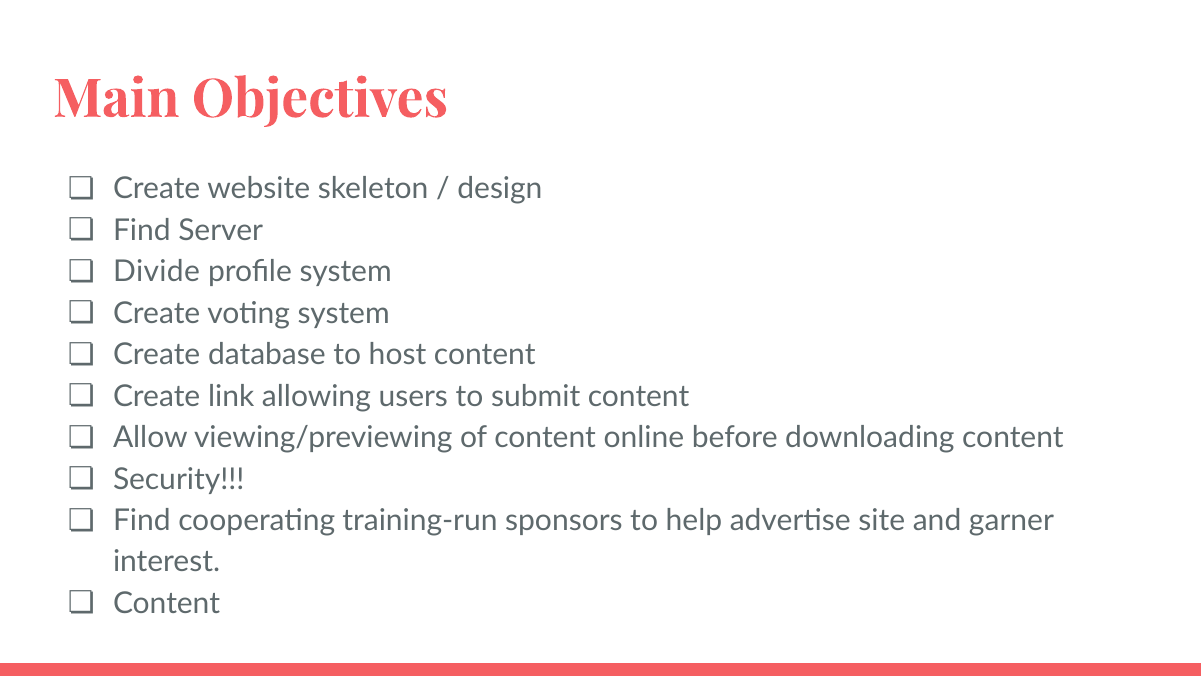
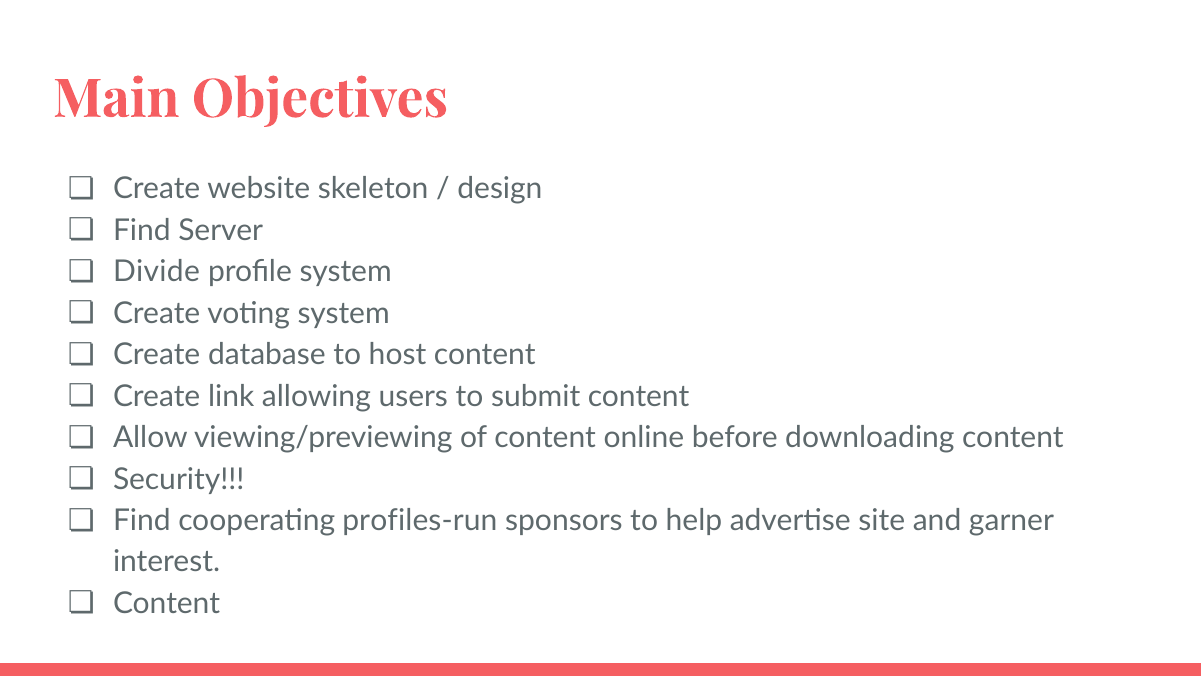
training-run: training-run -> profiles-run (420, 520)
